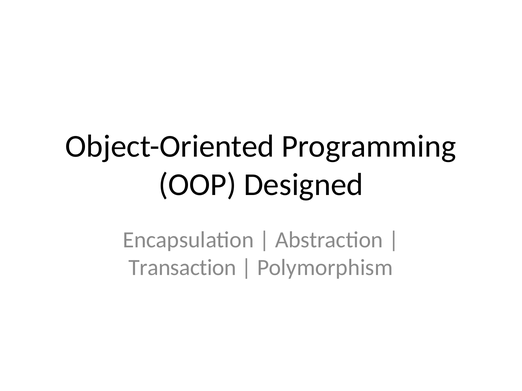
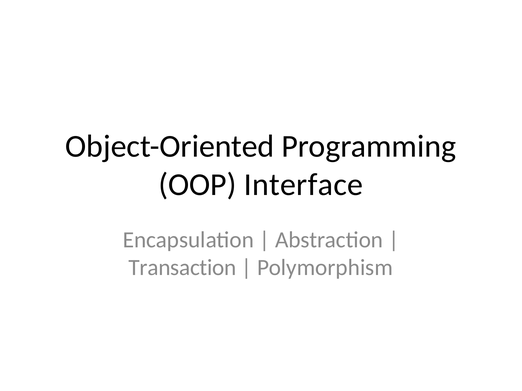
Designed: Designed -> Interface (303, 185)
